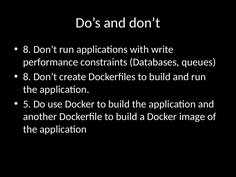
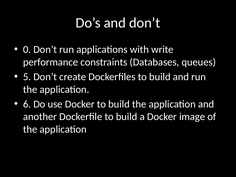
8: 8 -> 0 (27, 50)
8: 8 -> 5 (27, 77)
5: 5 -> 6 (27, 104)
